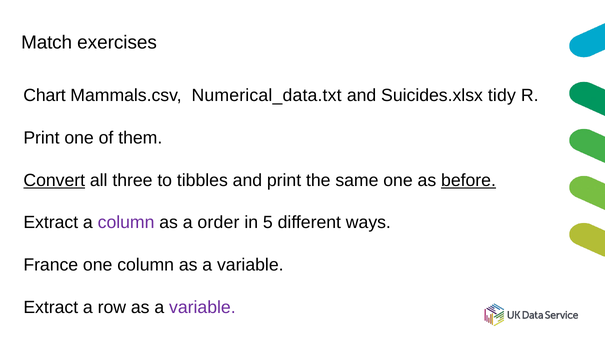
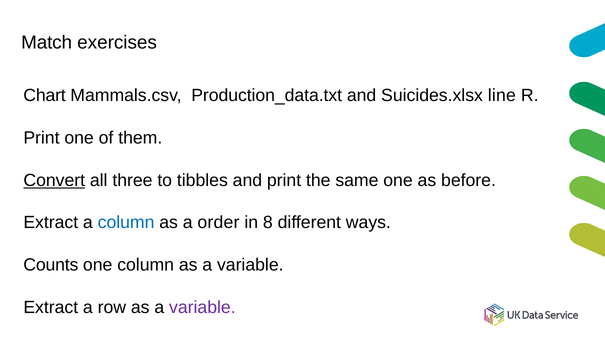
Numerical_data.txt: Numerical_data.txt -> Production_data.txt (267, 96)
tidy: tidy -> line (502, 96)
before underline: present -> none (468, 180)
column colour: purple -> blue (126, 223)
5: 5 -> 8 (268, 223)
France: France -> Counts (51, 265)
